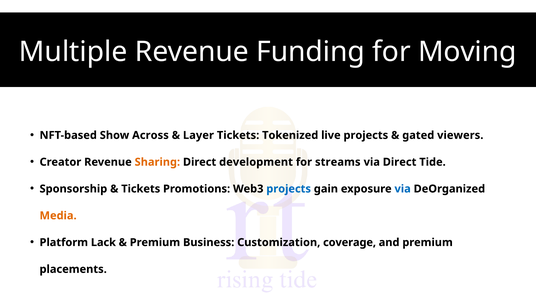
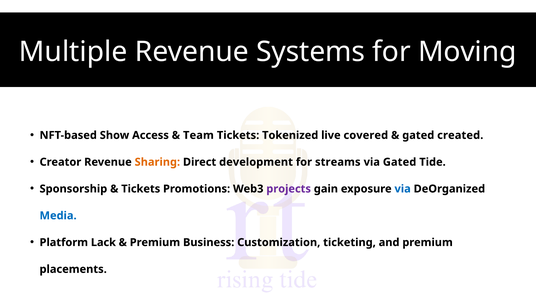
Funding: Funding -> Systems (311, 52)
Across: Across -> Access (150, 135)
Layer: Layer -> Team (198, 135)
live projects: projects -> covered (366, 135)
viewers: viewers -> created (460, 135)
via Direct: Direct -> Gated (400, 162)
projects colour: blue -> purple (289, 189)
Media colour: orange -> blue (58, 215)
coverage: coverage -> ticketing (349, 242)
